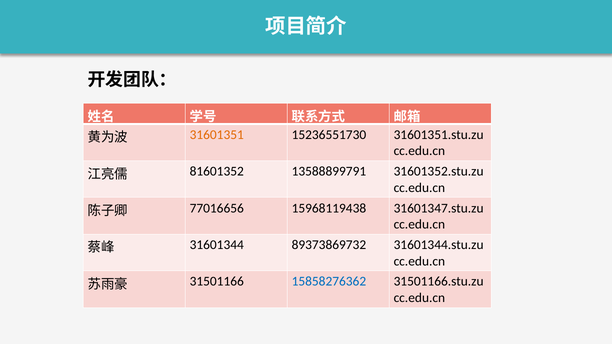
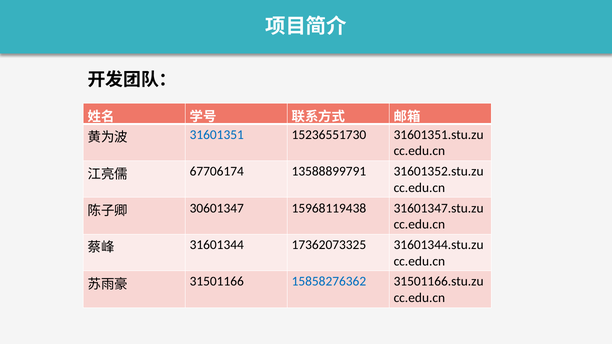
31601351 colour: orange -> blue (217, 135)
81601352: 81601352 -> 67706174 (217, 172)
77016656: 77016656 -> 30601347 (217, 208)
89373869732: 89373869732 -> 17362073325 (329, 245)
